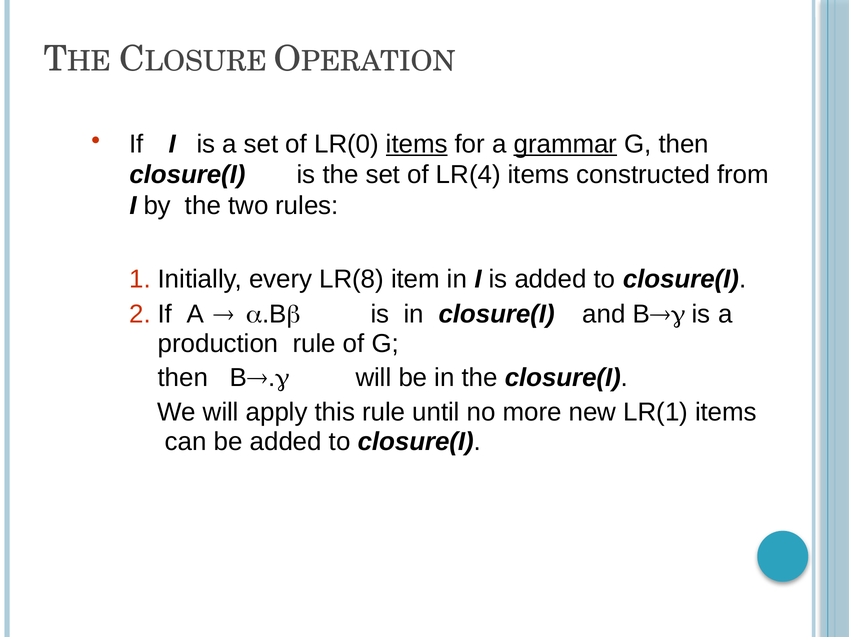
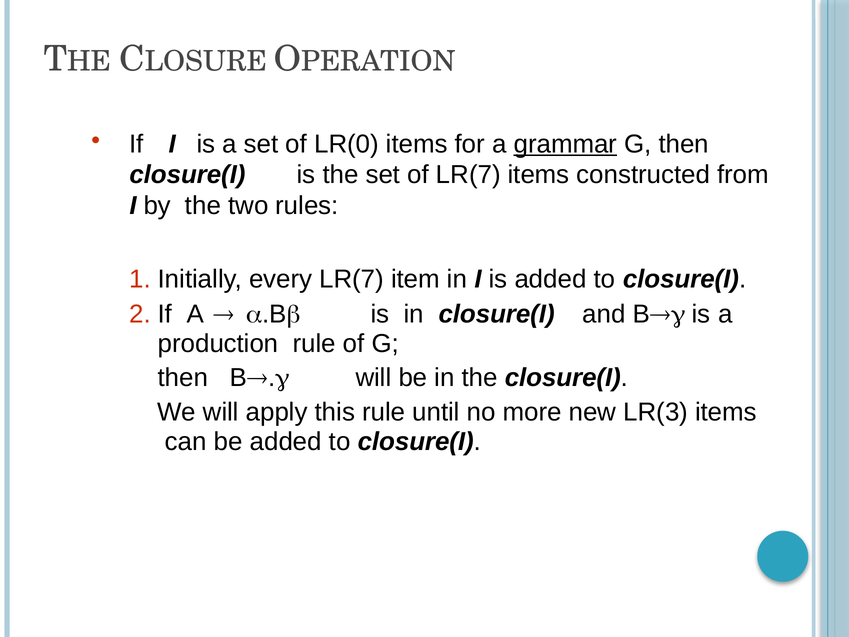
items underline: present -> none (417, 144)
of LR(4: LR(4 -> LR(7 (468, 175)
every LR(8: LR(8 -> LR(7 (352, 279)
LR(1: LR(1 -> LR(3 (656, 412)
